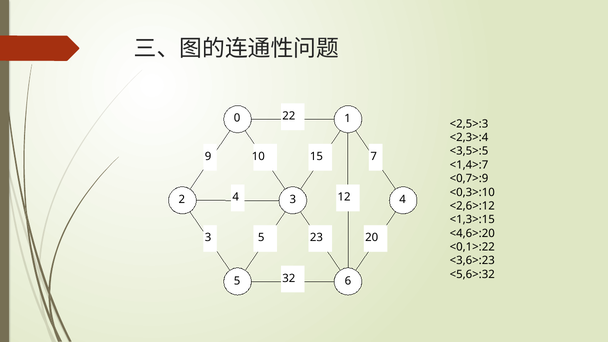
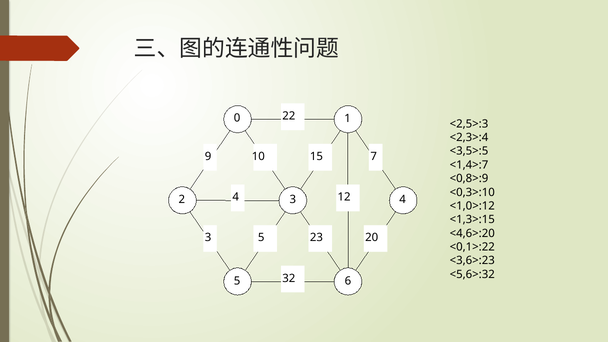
<0,7>:9: <0,7>:9 -> <0,8>:9 (469, 179)
<2,6>:12: <2,6>:12 -> <1,0>:12 (472, 206)
